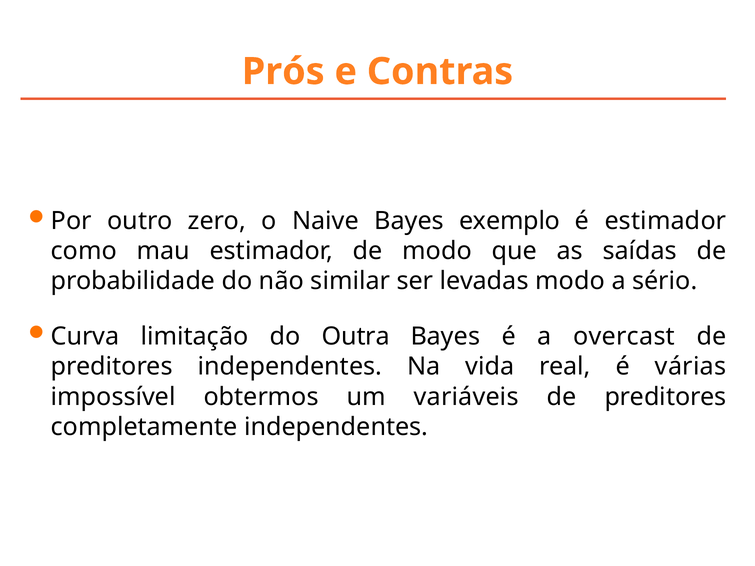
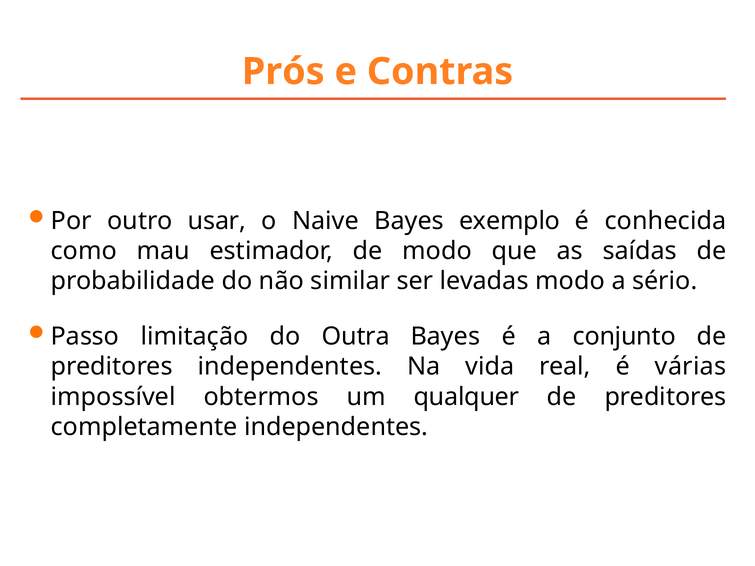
zero: zero -> usar (217, 221)
é estimador: estimador -> conhecida (665, 221)
Curva: Curva -> Passo (85, 337)
overcast: overcast -> conjunto (624, 337)
variáveis: variáveis -> qualquer (466, 397)
